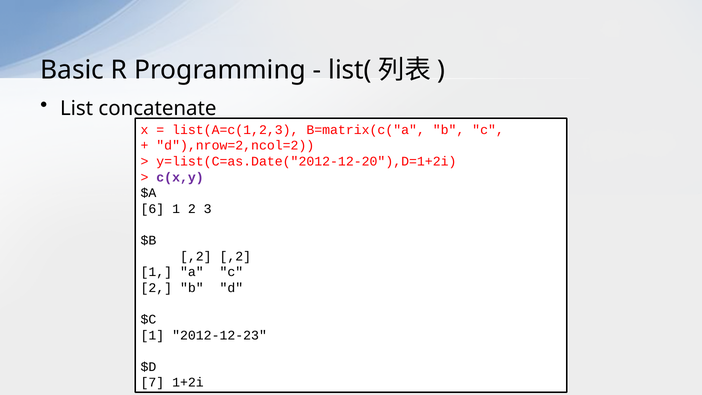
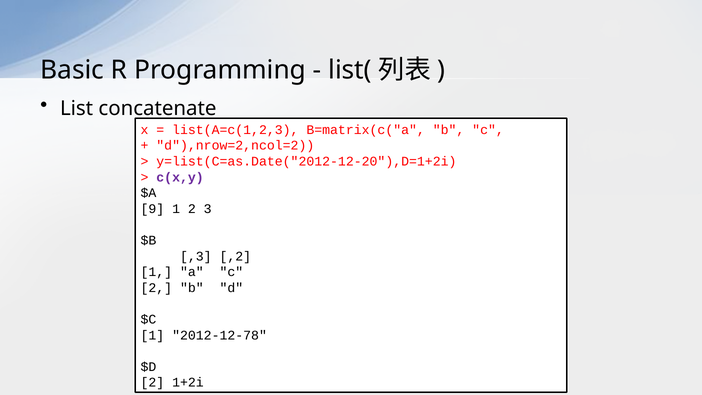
6: 6 -> 9 (152, 209)
,2: ,2 -> ,3 (196, 256)
2012-12-23: 2012-12-23 -> 2012-12-78 (220, 335)
7: 7 -> 2 (152, 383)
